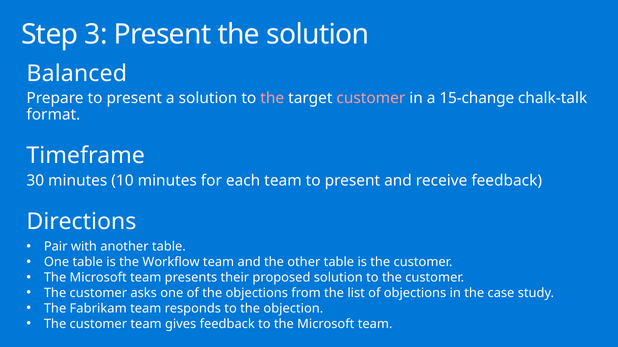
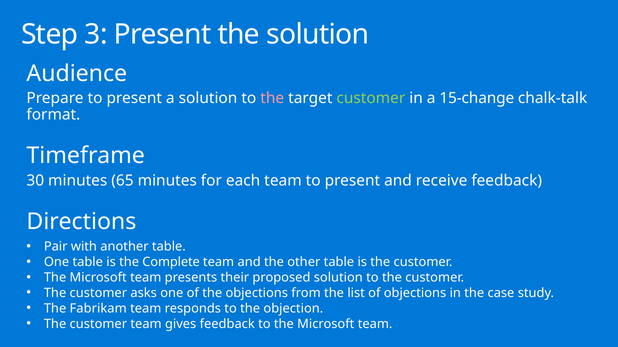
Balanced: Balanced -> Audience (77, 74)
customer colour: pink -> light green (371, 98)
10: 10 -> 65 (122, 181)
Workflow: Workflow -> Complete (171, 263)
